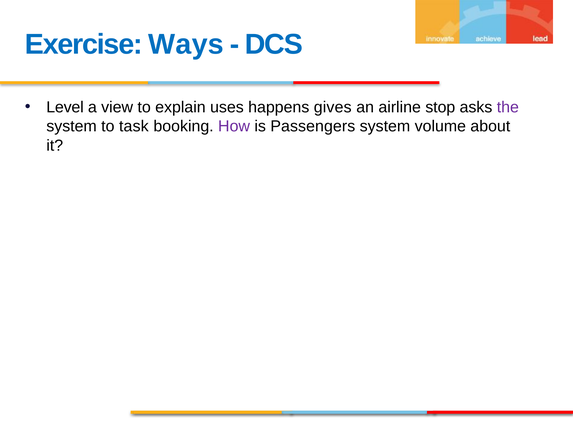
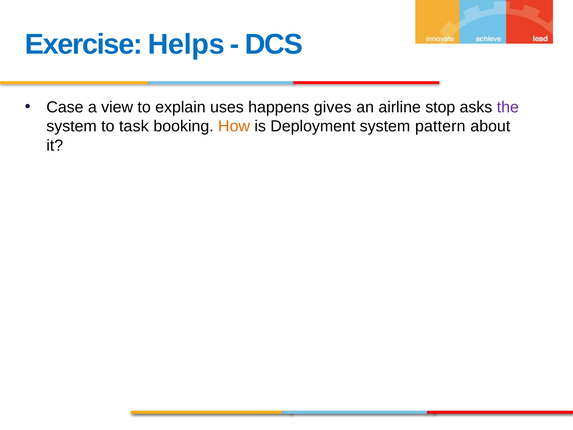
Ways: Ways -> Helps (186, 44)
Level: Level -> Case (65, 107)
How colour: purple -> orange (234, 126)
Passengers: Passengers -> Deployment (313, 126)
volume: volume -> pattern (440, 126)
